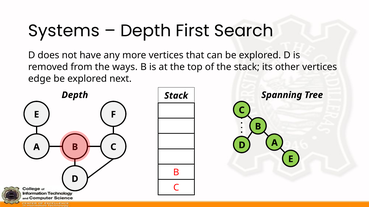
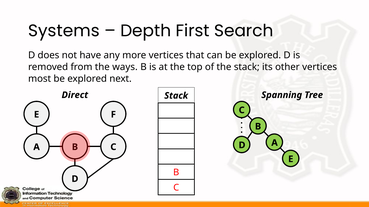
edge: edge -> most (40, 79)
Depth: Depth -> Direct (75, 95)
